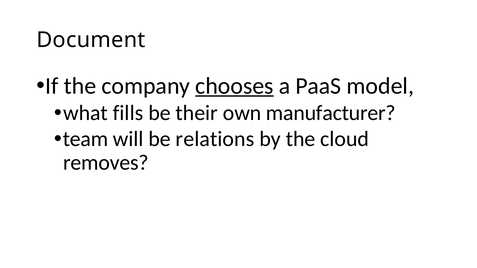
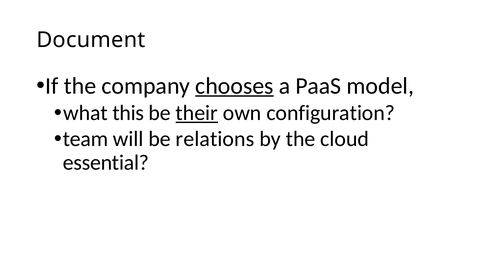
fills: fills -> this (128, 113)
their underline: none -> present (197, 113)
manufacturer: manufacturer -> configuration (331, 113)
removes: removes -> essential (106, 163)
